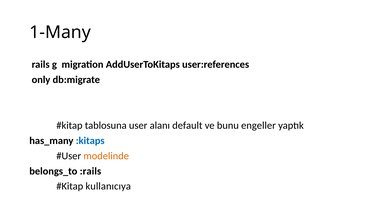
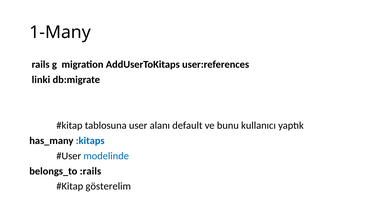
only: only -> linki (41, 80)
engeller: engeller -> kullanıcı (259, 126)
modelinde colour: orange -> blue (106, 156)
kullanıcıya: kullanıcıya -> gösterelim (108, 187)
